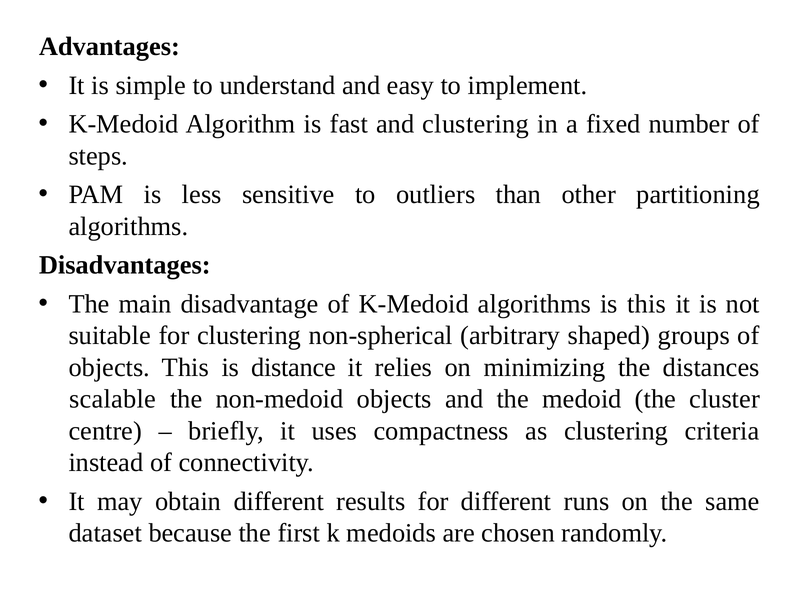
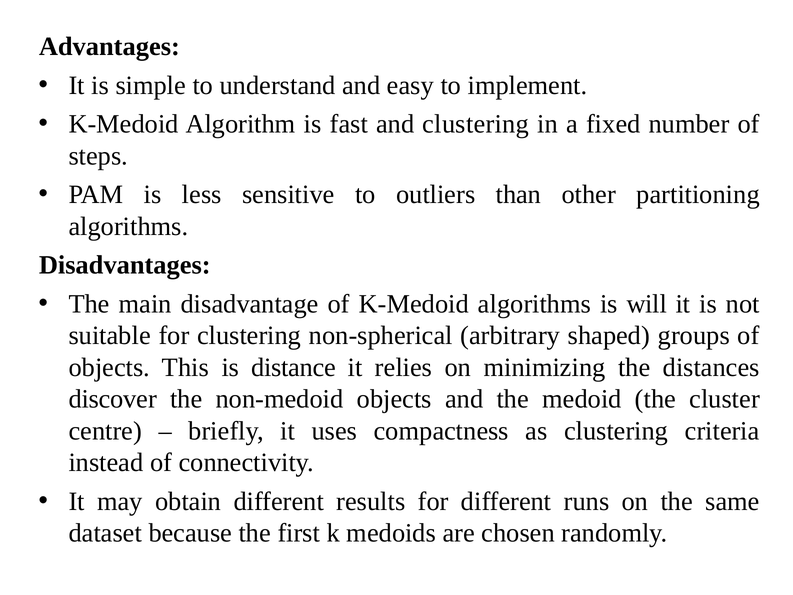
is this: this -> will (647, 304)
scalable: scalable -> discover (113, 399)
